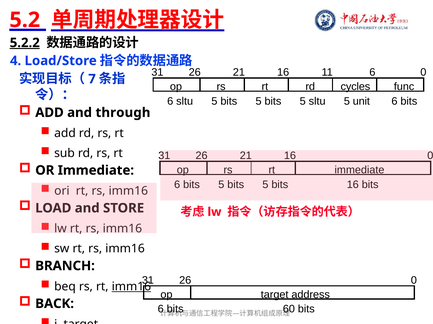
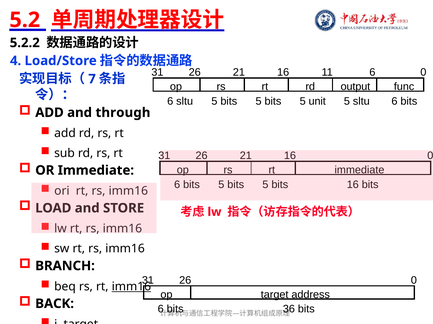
5.2.2 underline: present -> none (25, 43)
cycles: cycles -> output (355, 87)
5 sltu: sltu -> unit (317, 101)
5 unit: unit -> sltu (361, 101)
60: 60 -> 36 (289, 310)
